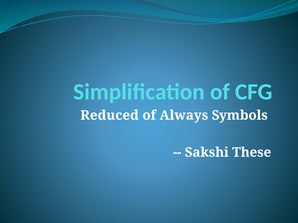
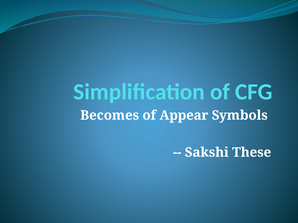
Reduced: Reduced -> Becomes (110, 116)
Always: Always -> Appear (184, 116)
